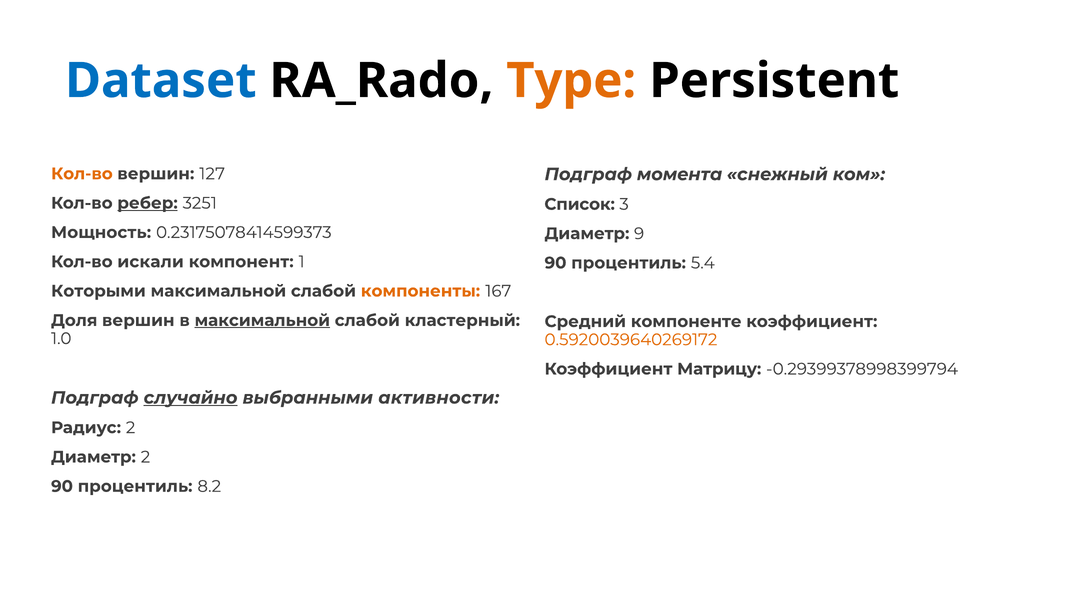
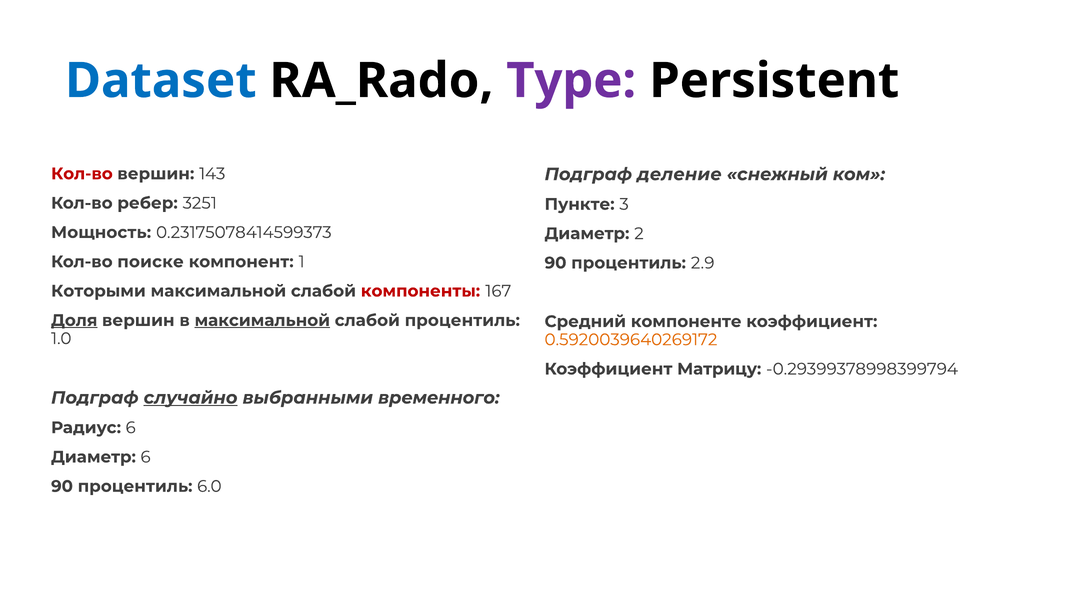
Type colour: orange -> purple (571, 81)
Кол-во colour: orange -> red (82, 174)
127: 127 -> 143 (212, 174)
момента: момента -> деление (679, 174)
ребер underline: present -> none (148, 203)
Список: Список -> Пункте (580, 204)
9: 9 -> 2 (639, 233)
искали: искали -> поиске (151, 262)
5.4: 5.4 -> 2.9 (703, 263)
компоненты colour: orange -> red (420, 291)
Доля underline: none -> present (74, 320)
слабой кластерный: кластерный -> процентиль (462, 320)
активности: активности -> временного (439, 397)
Радиус 2: 2 -> 6 (131, 427)
Диаметр 2: 2 -> 6 (146, 457)
8.2: 8.2 -> 6.0 (209, 486)
